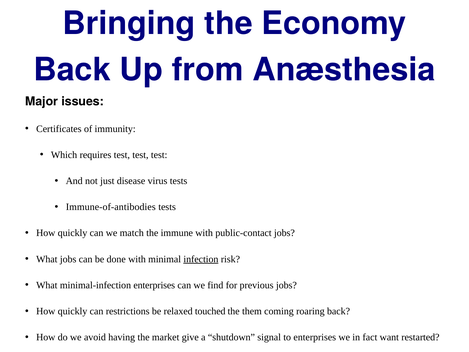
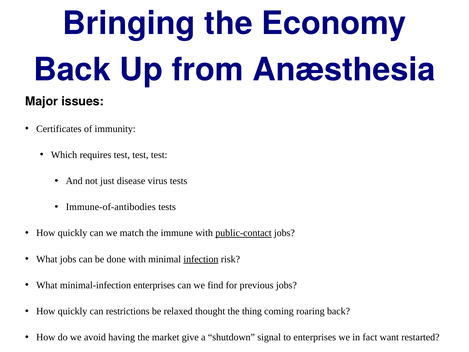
public-contact underline: none -> present (244, 233)
touched: touched -> thought (210, 311)
the them: them -> thing (252, 311)
